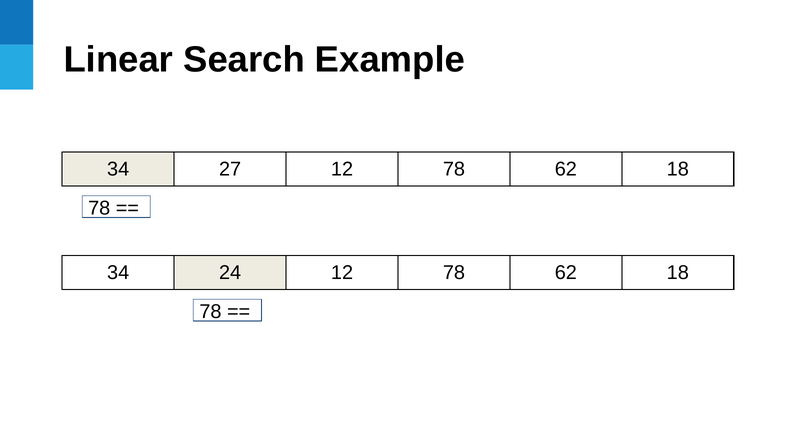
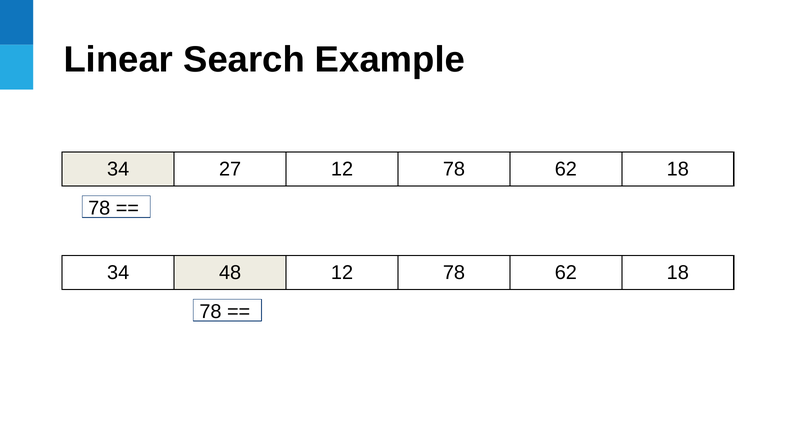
24: 24 -> 48 (230, 273)
